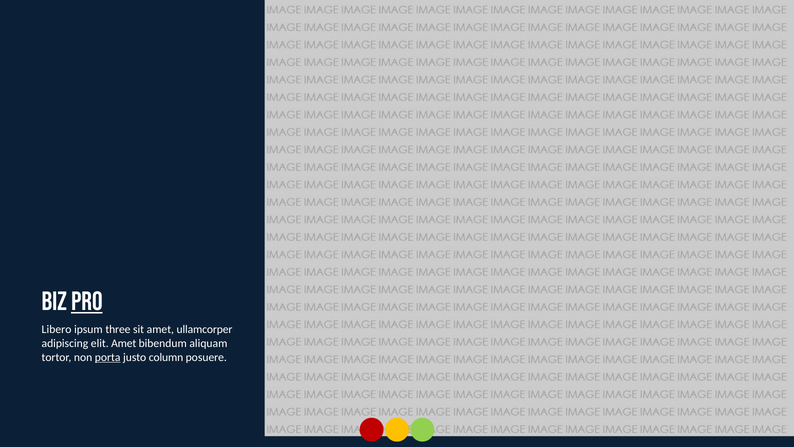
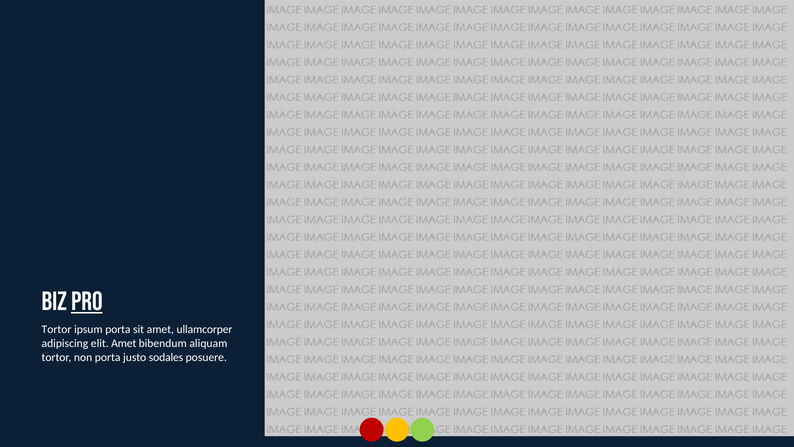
Libero: Libero -> Tortor (57, 329)
ipsum three: three -> porta (118, 329)
porta underline: present -> none (108, 357)
column: column -> sodales (166, 357)
